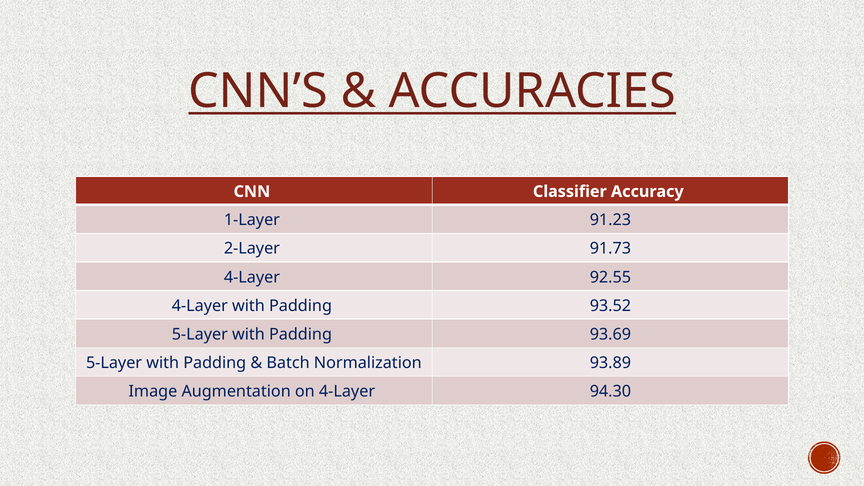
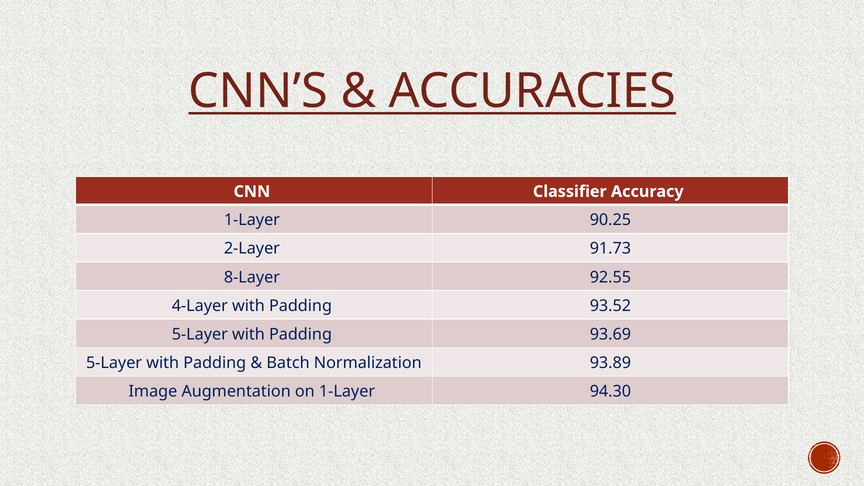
91.23: 91.23 -> 90.25 (610, 220)
4-Layer: 4-Layer -> 8-Layer (252, 277)
on 4-Layer: 4-Layer -> 1-Layer (347, 391)
